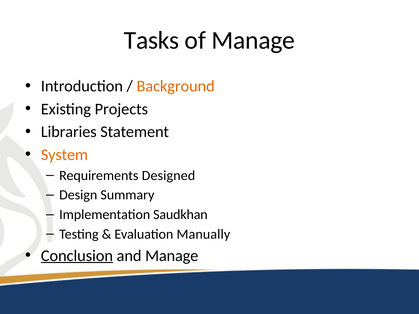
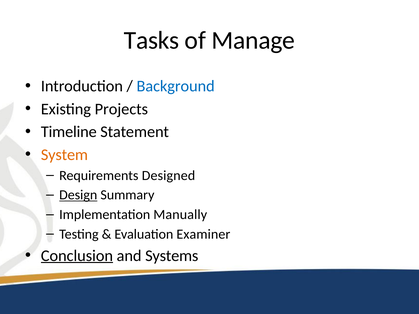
Background colour: orange -> blue (176, 86)
Libraries: Libraries -> Timeline (69, 132)
Design underline: none -> present (78, 195)
Saudkhan: Saudkhan -> Manually (180, 215)
Manually: Manually -> Examiner (203, 234)
and Manage: Manage -> Systems (172, 256)
